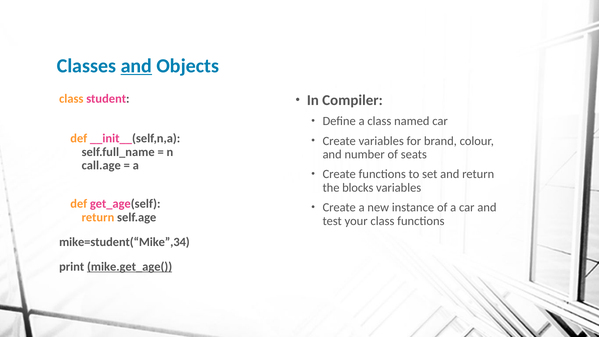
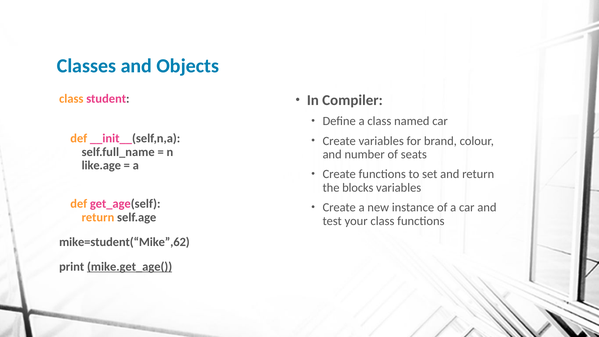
and underline: present -> none (136, 66)
call.age: call.age -> like.age (101, 166)
mike=student(“Mike”,34: mike=student(“Mike”,34 -> mike=student(“Mike”,62 (124, 242)
